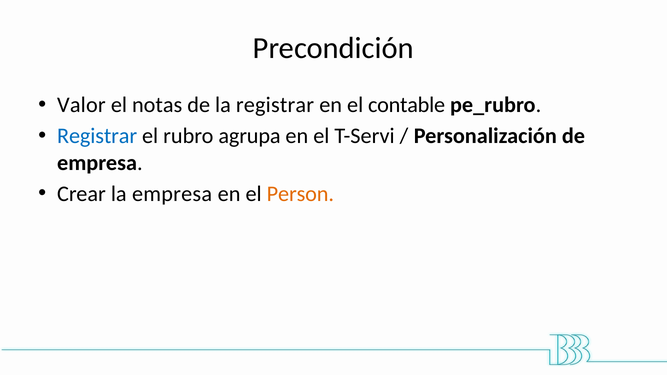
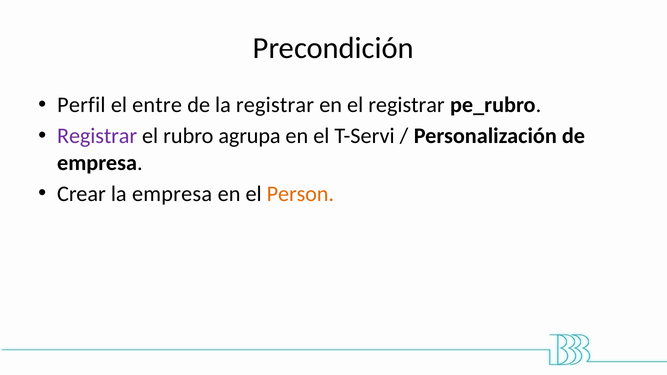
Valor: Valor -> Perfil (81, 105)
notas: notas -> entre (157, 105)
el contable: contable -> registrar (406, 105)
Registrar colour: blue -> purple (97, 136)
